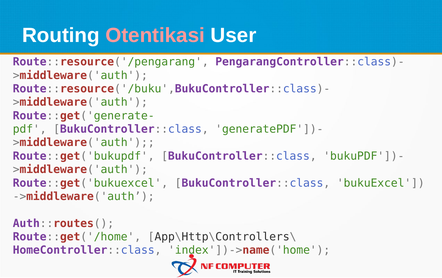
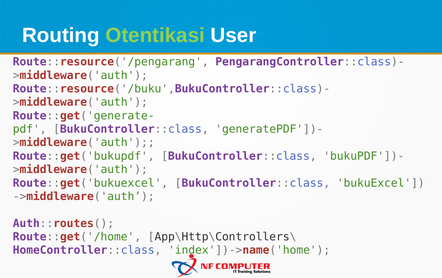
Otentikasi colour: pink -> light green (155, 36)
